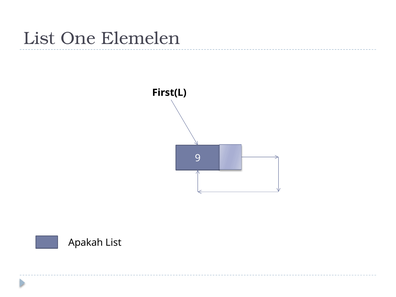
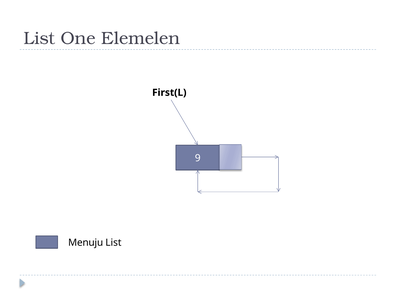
Apakah: Apakah -> Menuju (86, 243)
